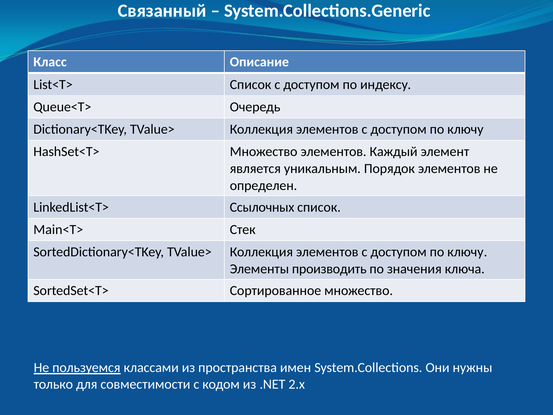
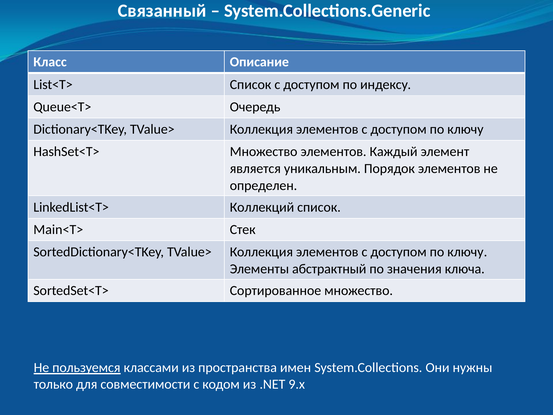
Ссылочных: Ссылочных -> Коллекций (262, 207)
производить: производить -> абстрактный (329, 269)
2.x: 2.x -> 9.x (297, 384)
